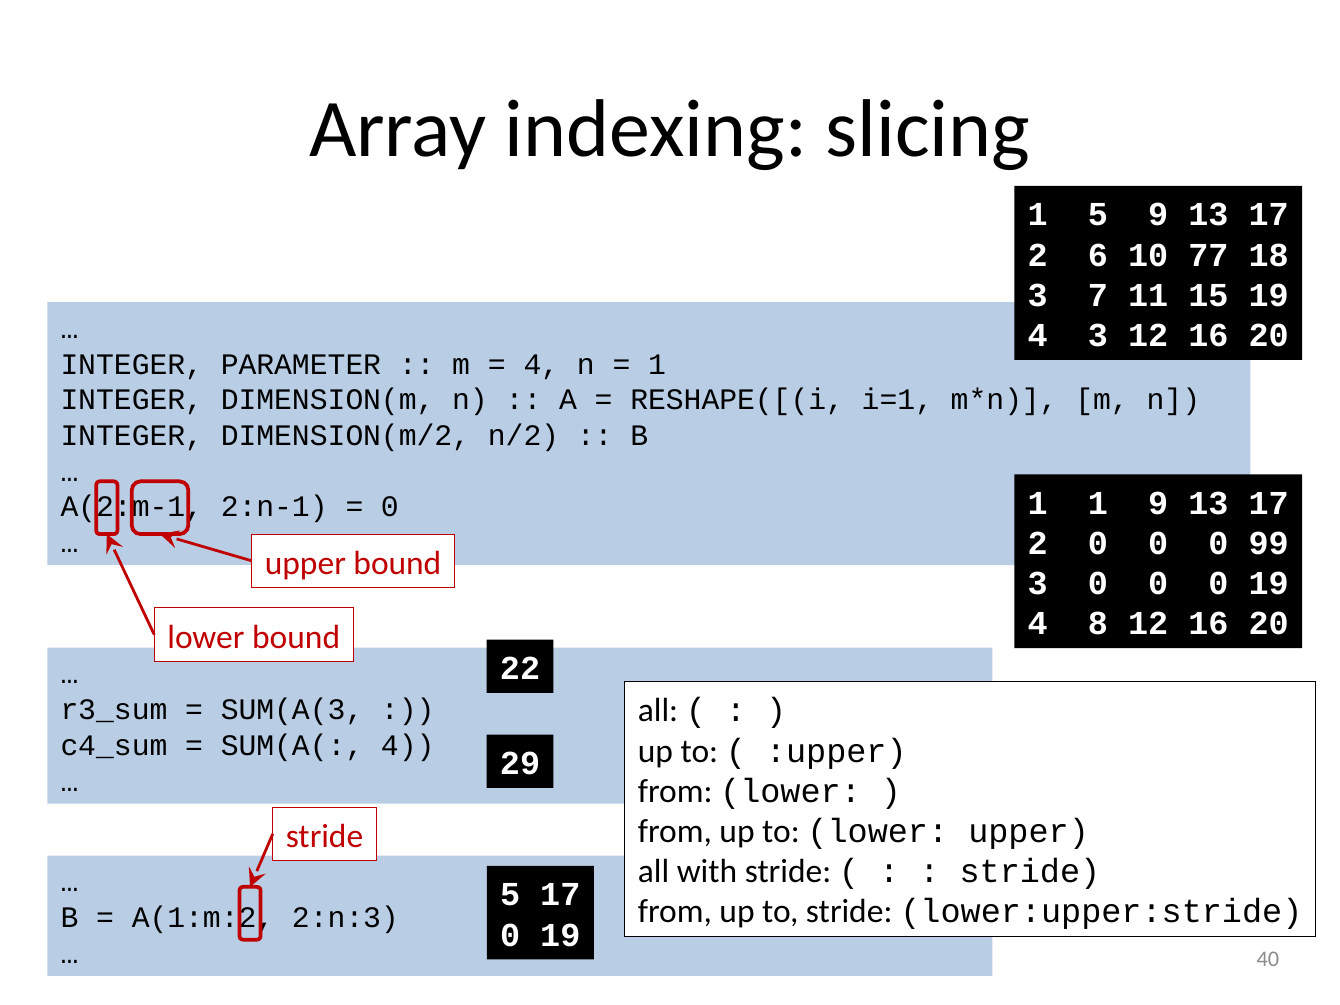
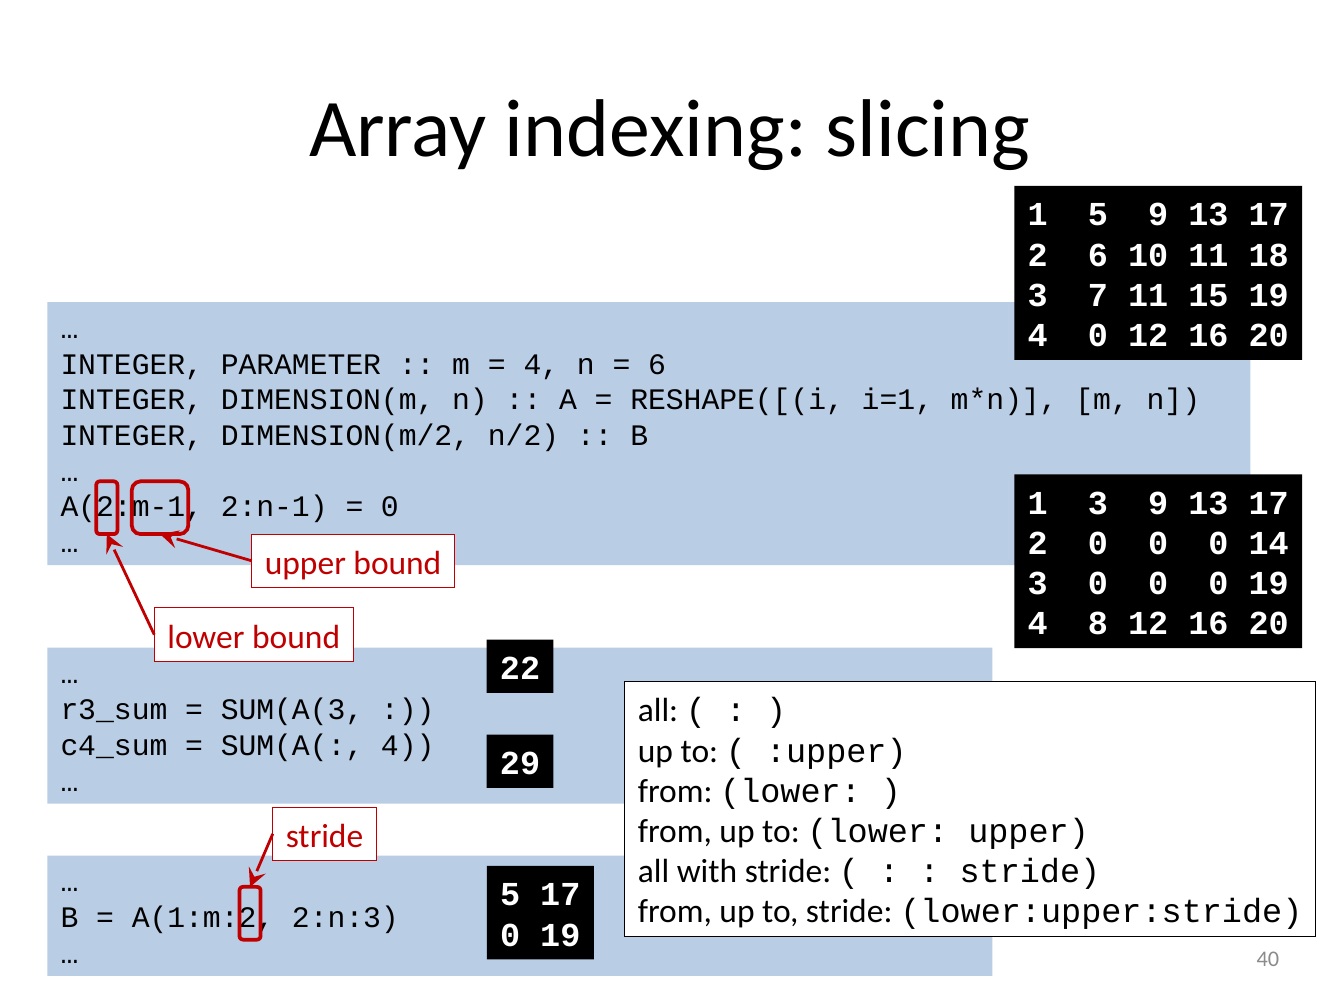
10 77: 77 -> 11 (1208, 255)
4 3: 3 -> 0 (1098, 335)
1: 1 -> 6 (657, 364)
1 1: 1 -> 3 (1098, 503)
99: 99 -> 14 (1269, 544)
